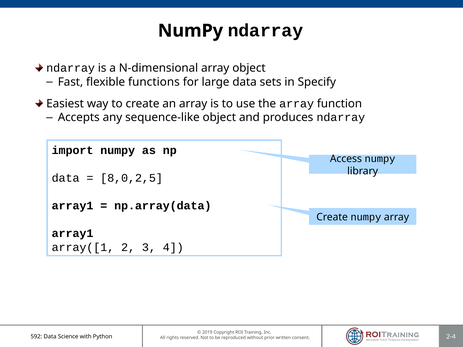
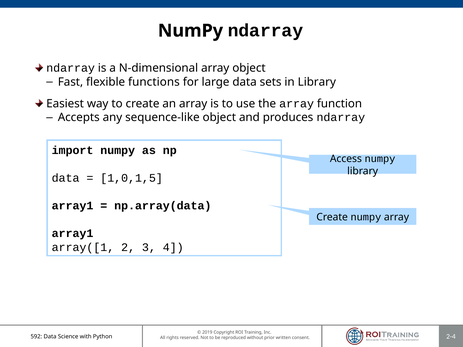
in Specify: Specify -> Library (317, 82)
8,0,2,5: 8,0,2,5 -> 1,0,1,5 (132, 178)
